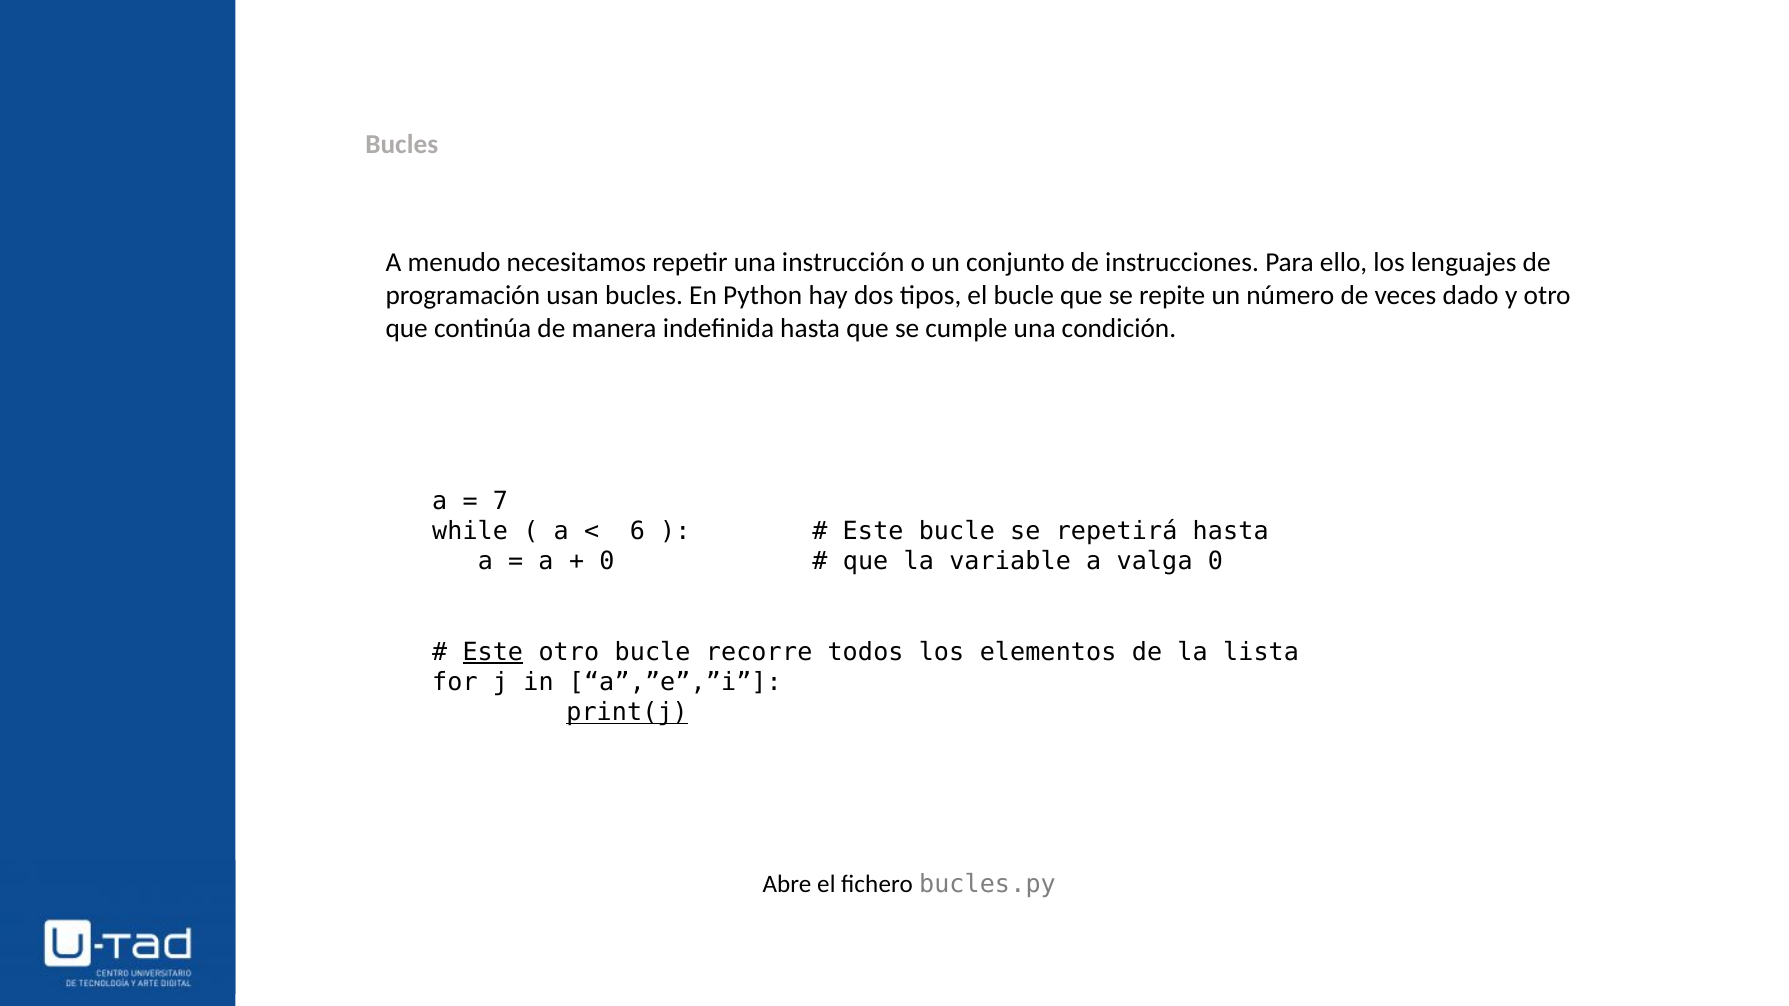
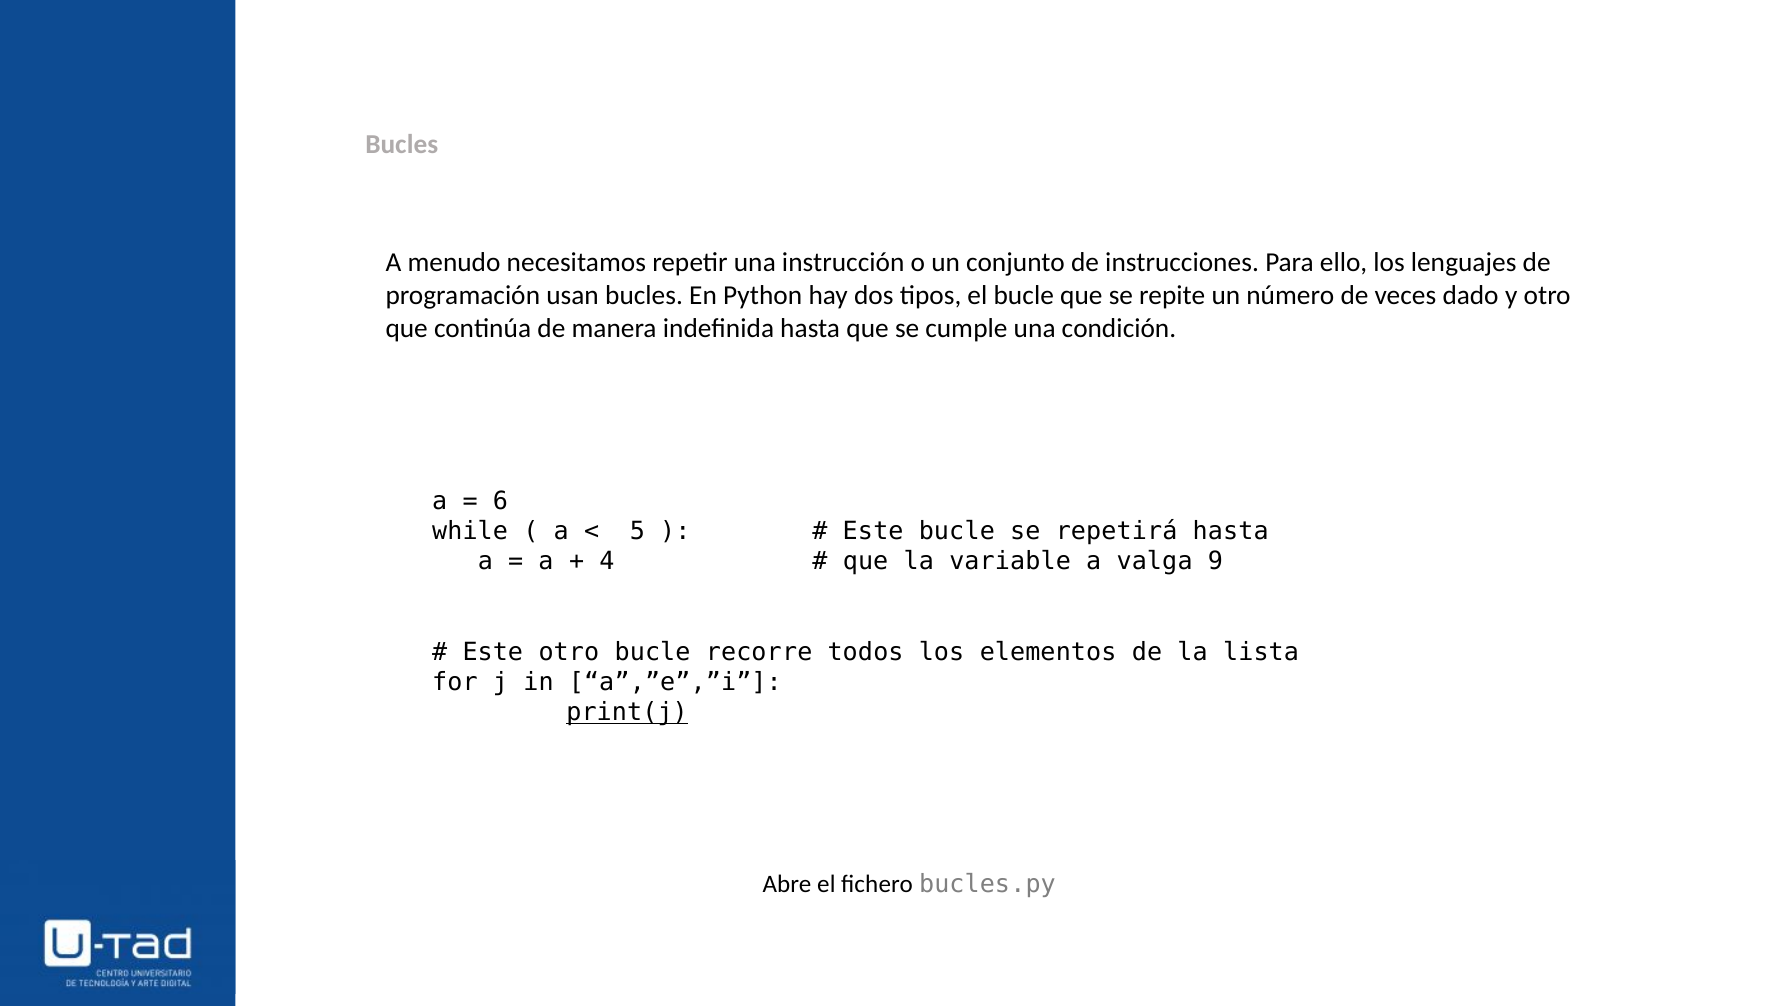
7: 7 -> 6 (500, 501)
6: 6 -> 5 (637, 531)
0: 0 -> 4 (607, 562)
valga 0: 0 -> 9 (1215, 562)
Este underline: present -> none (493, 652)
